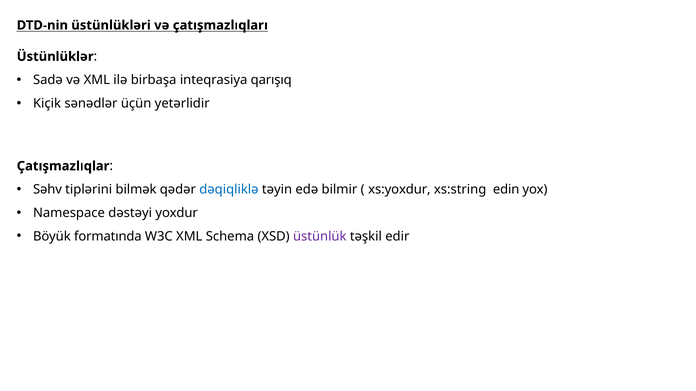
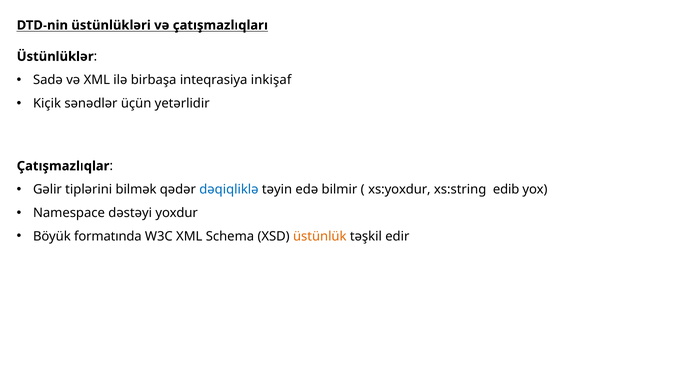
qarışıq: qarışıq -> inkişaf (271, 80)
Səhv: Səhv -> Gəlir (47, 190)
edin: edin -> edib (506, 190)
üstünlük colour: purple -> orange (320, 237)
